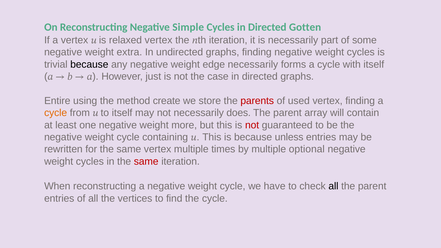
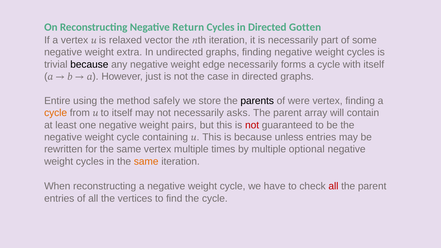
Simple: Simple -> Return (188, 27)
relaxed vertex: vertex -> vector (159, 40)
create: create -> safely (167, 101)
parents colour: red -> black (257, 101)
used: used -> were (299, 101)
does: does -> asks (239, 113)
more: more -> pairs (184, 125)
same colour: red -> orange (146, 161)
all colour: black -> red (333, 186)
